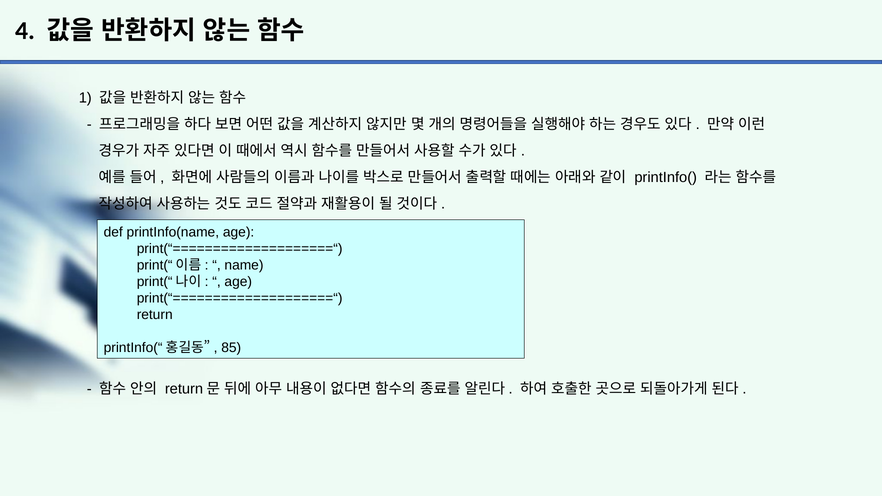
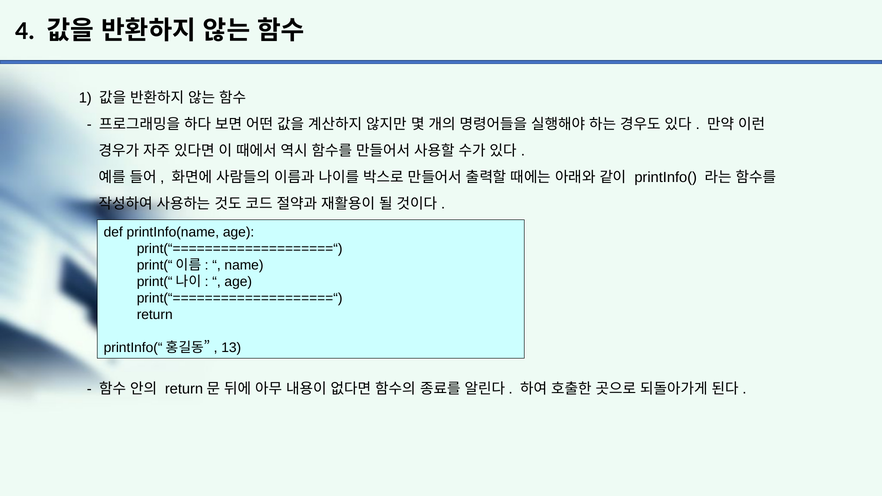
85: 85 -> 13 (231, 348)
